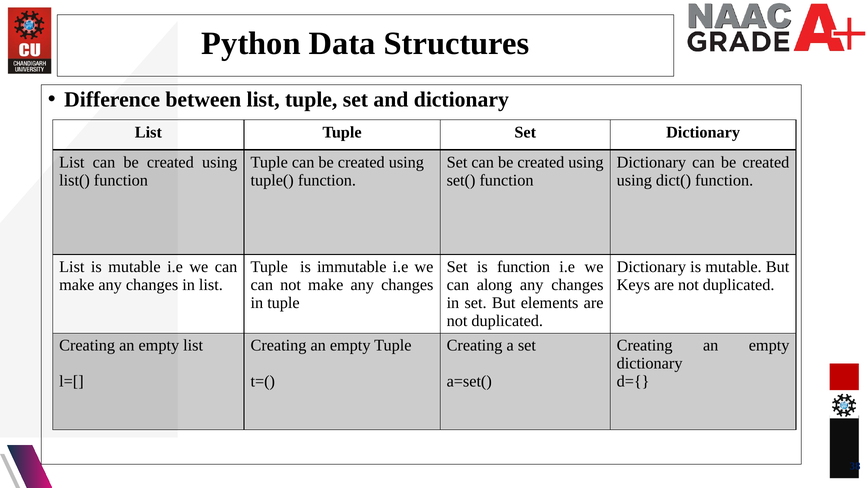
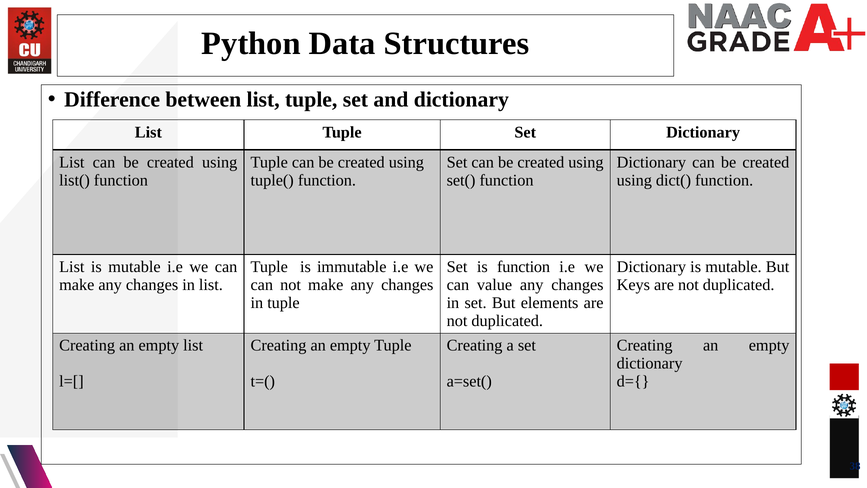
along: along -> value (495, 285)
